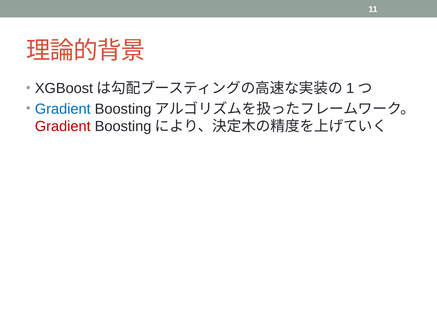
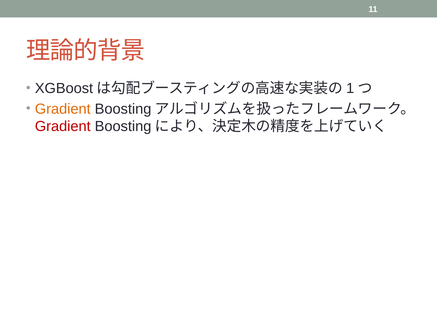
Gradient colour: blue -> orange (63, 109)
